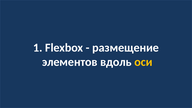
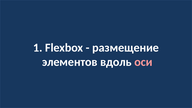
оси colour: yellow -> pink (143, 62)
